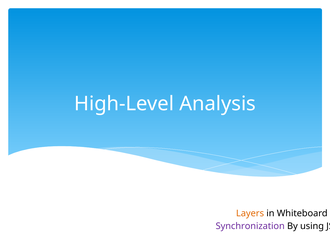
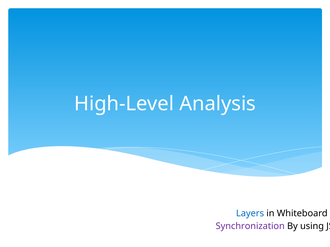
Layers colour: orange -> blue (250, 214)
